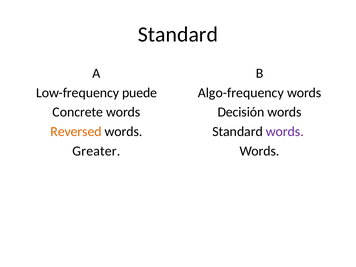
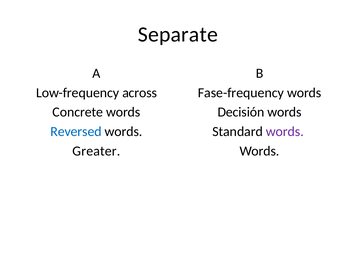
Standard: Standard -> Separate (178, 34)
puede: puede -> across (140, 93)
Algo-frequency: Algo-frequency -> Fase-frequency (241, 93)
Reversed colour: orange -> blue (76, 132)
